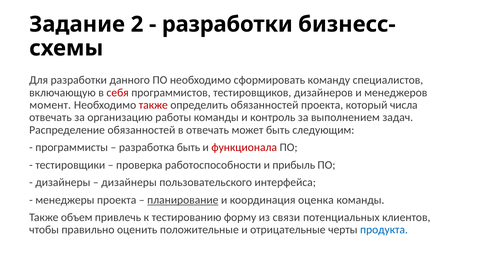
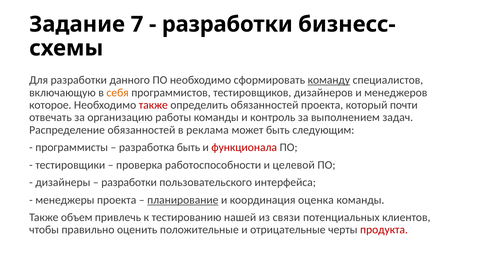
2: 2 -> 7 (137, 24)
команду underline: none -> present (329, 80)
себя colour: red -> orange (118, 93)
момент: момент -> которое (50, 105)
числа: числа -> почти (404, 105)
в отвечать: отвечать -> реклама (207, 130)
прибыль: прибыль -> целевой (294, 165)
дизайнеры: дизайнеры -> разработки (129, 182)
форму: форму -> нашей (240, 217)
продукта colour: blue -> red (384, 230)
